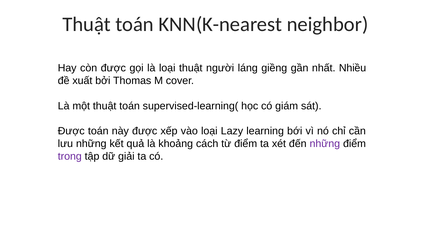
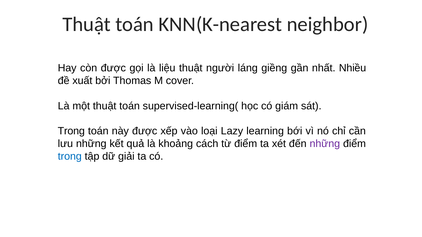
là loại: loại -> liệu (167, 68)
Được: Được -> Trong (71, 131)
trong colour: purple -> blue (70, 157)
